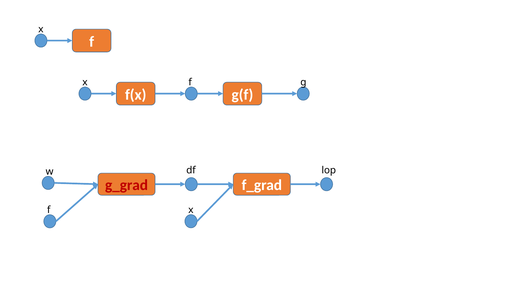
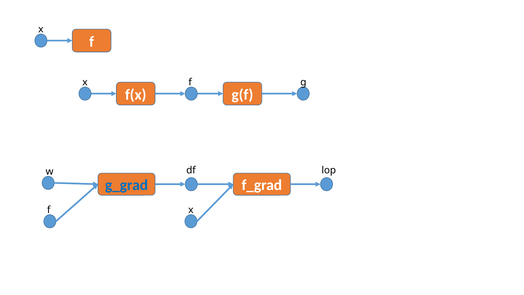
g_grad colour: red -> blue (127, 185)
